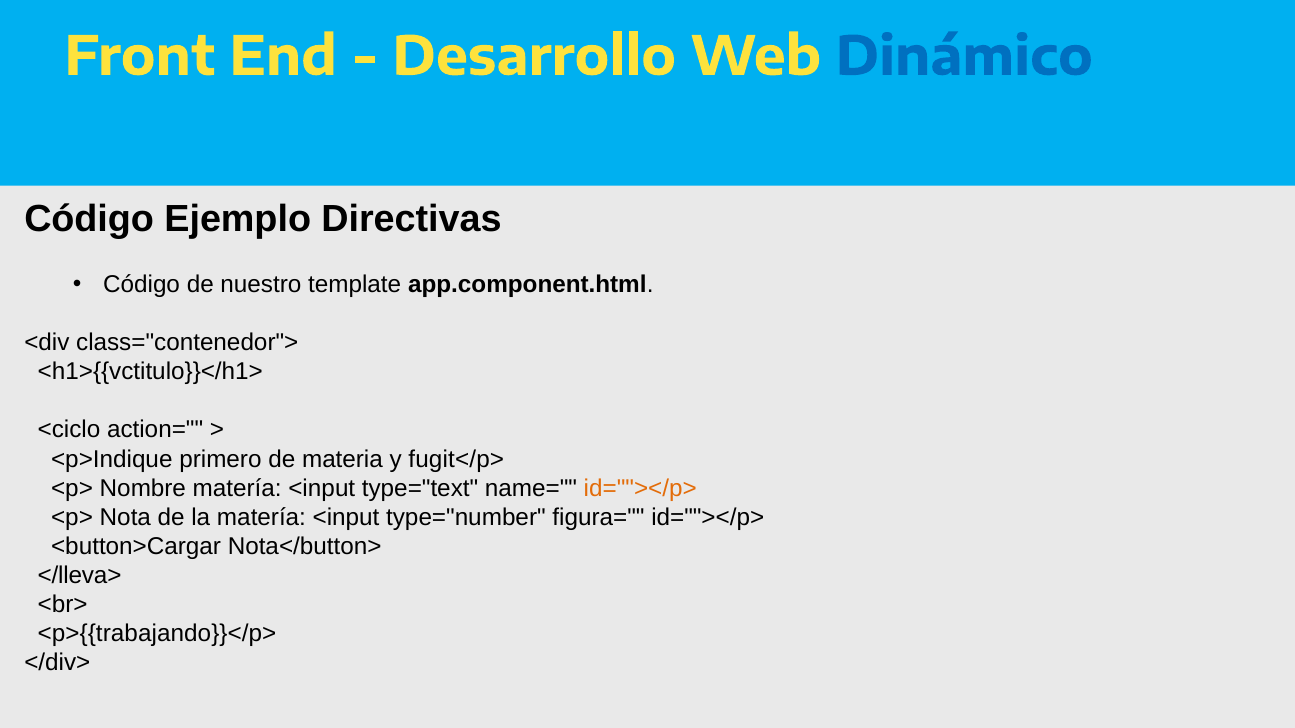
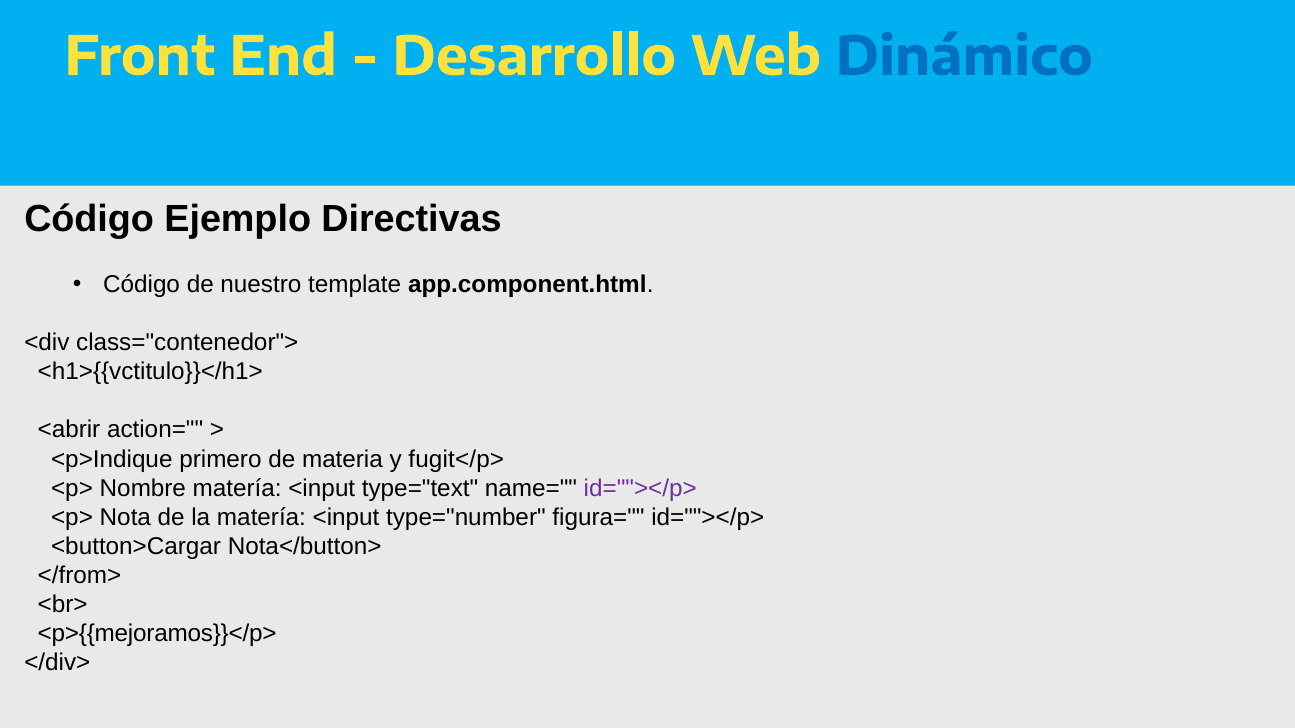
<ciclo: <ciclo -> <abrir (69, 430)
id=""></p> colour: orange -> purple (640, 488)
</lleva>: </lleva> -> </from> (79, 576)
<p>{{trabajando}}</p>: <p>{{trabajando}}</p> -> <p>{{mejoramos}}</p> (157, 634)
